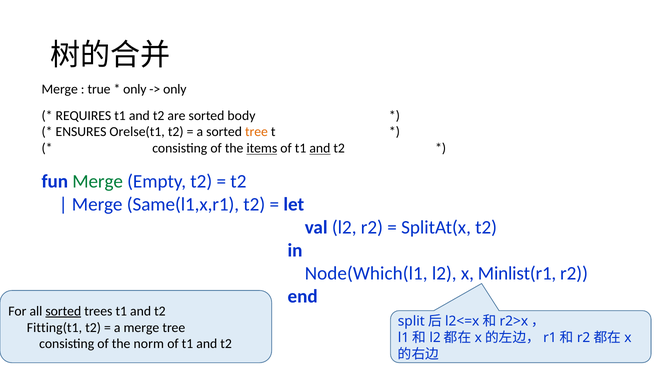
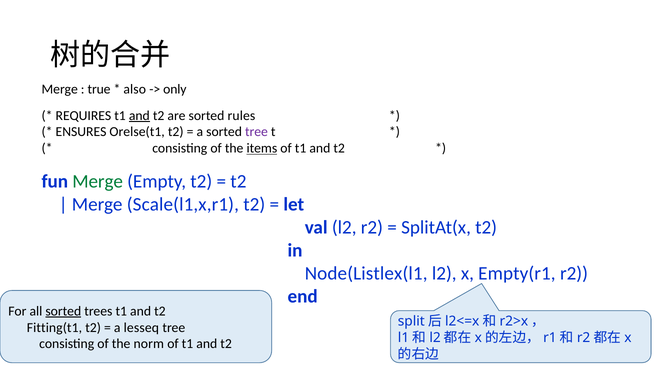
only: only -> also (135, 89)
and underline: none -> present (139, 116)
body: body -> rules (241, 116)
tree colour: orange -> purple (256, 132)
and underline: present -> none (320, 148)
Same(l1,x,r1: Same(l1,x,r1 -> Scale(l1,x,r1 (183, 205)
Node(Which(l1: Node(Which(l1 -> Node(Listlex(l1 (366, 273)
Minlist(r1: Minlist(r1 -> Empty(r1 (517, 273)
a merge: merge -> lesseq (141, 328)
